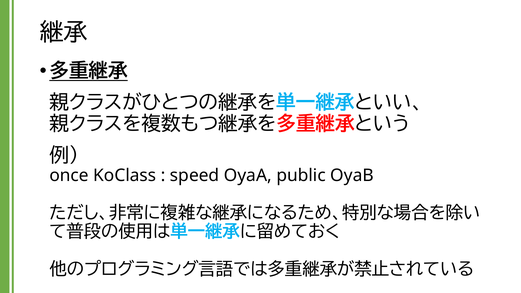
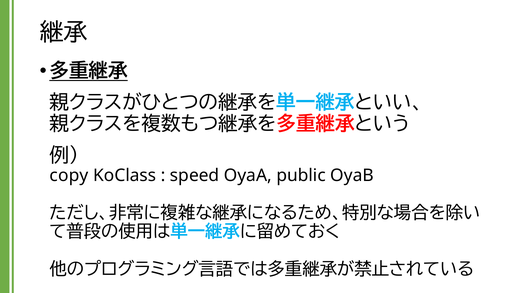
once: once -> copy (69, 176)
